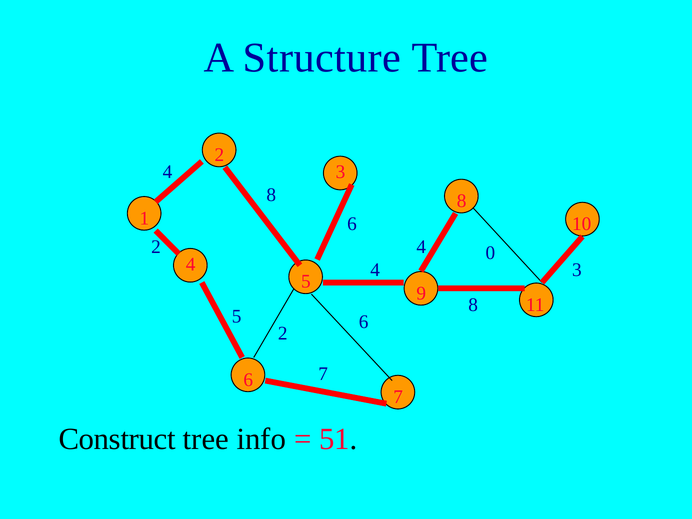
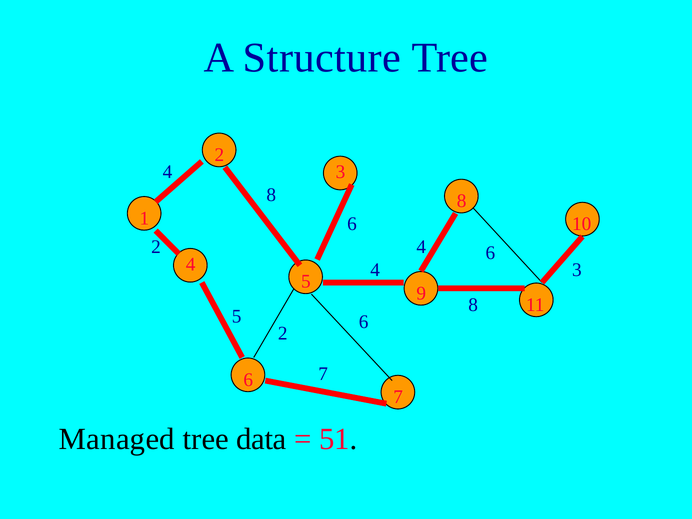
4 0: 0 -> 6 (490, 253)
Construct: Construct -> Managed (117, 439)
info: info -> data (261, 439)
